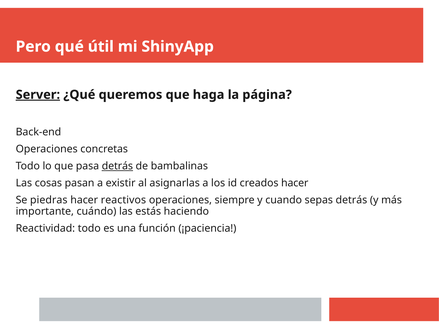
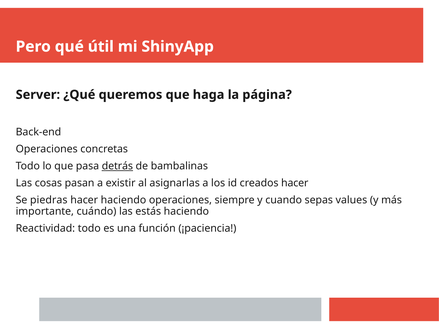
Server underline: present -> none (38, 95)
hacer reactivos: reactivos -> haciendo (123, 200)
sepas detrás: detrás -> values (351, 200)
